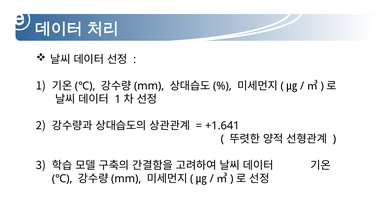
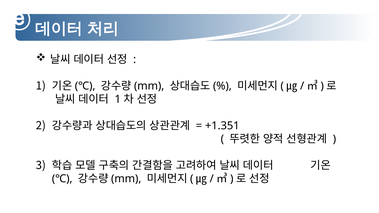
+1.641: +1.641 -> +1.351 (222, 126)
